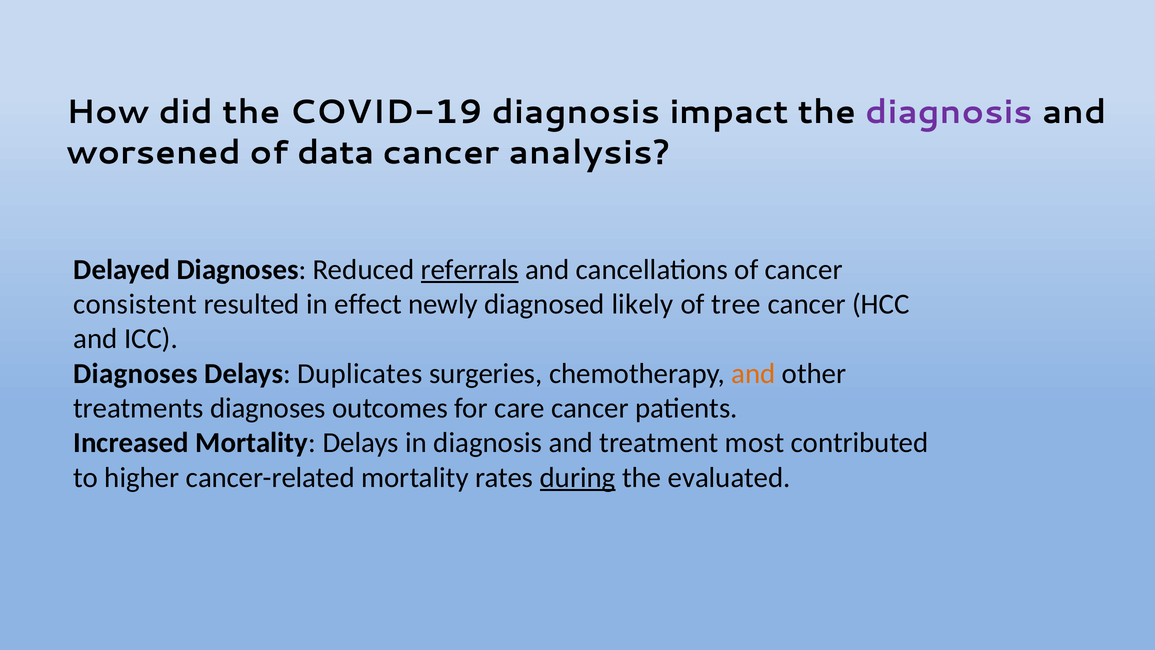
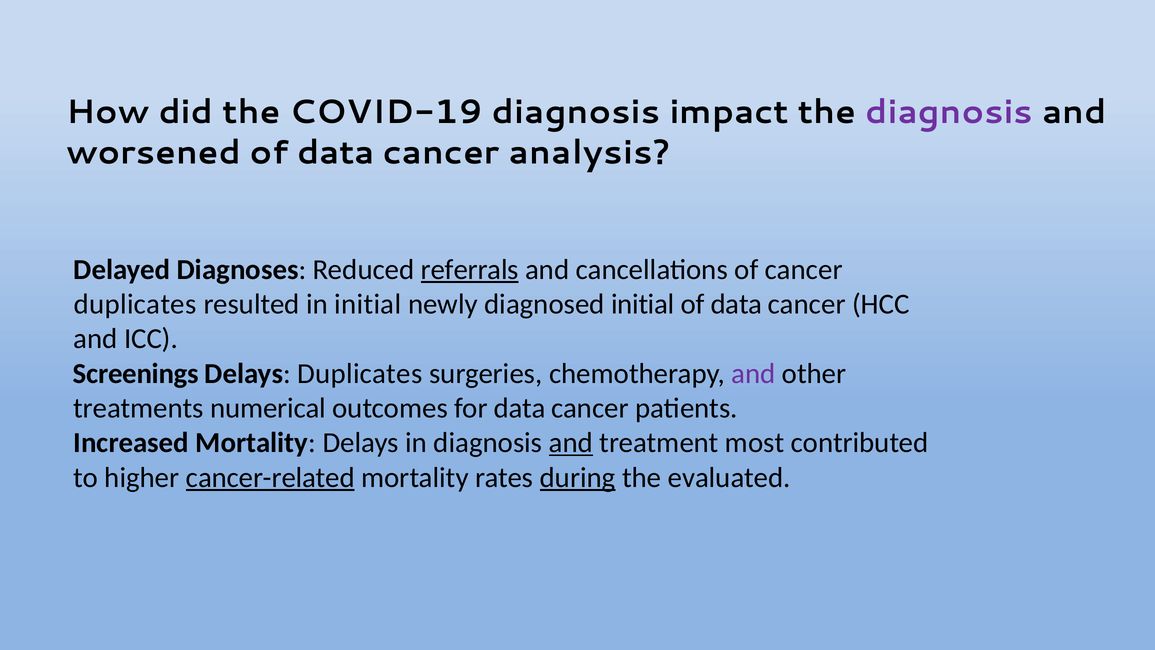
consistent: consistent -> duplicates (135, 304)
in effect: effect -> initial (368, 304)
diagnosed likely: likely -> initial (643, 304)
tree: tree -> data (736, 304)
Diagnoses: Diagnoses -> Screenings (136, 374)
and colour: orange -> purple (753, 374)
treatments diagnoses: diagnoses -> numerical (268, 408)
for care: care -> data (520, 408)
and underline: none -> present (571, 443)
cancer-related underline: none -> present (270, 477)
